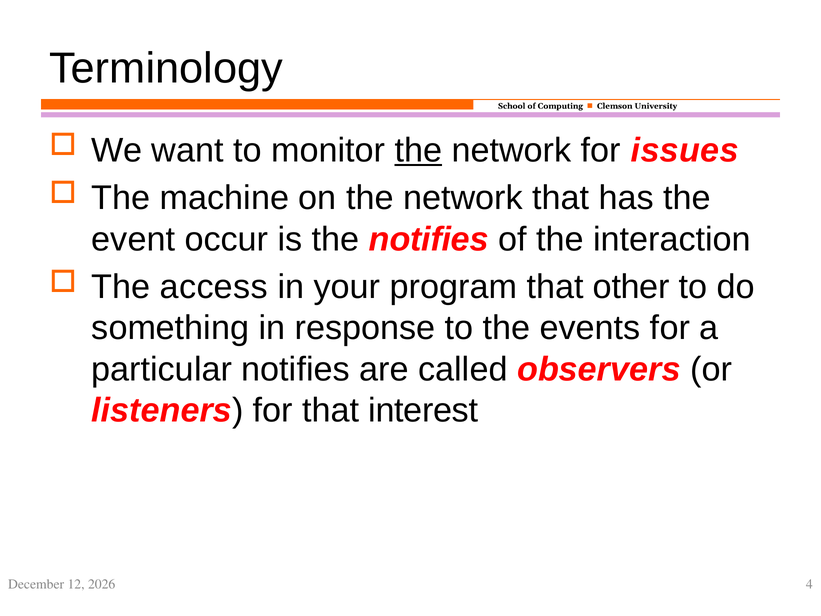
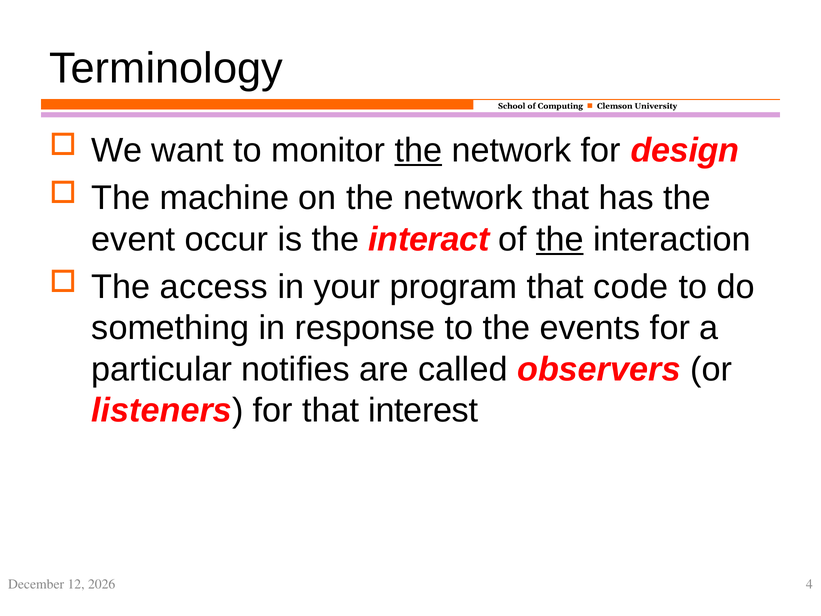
issues: issues -> design (685, 150)
the notifies: notifies -> interact (429, 239)
the underline: none -> present (560, 239)
other: other -> code (631, 287)
